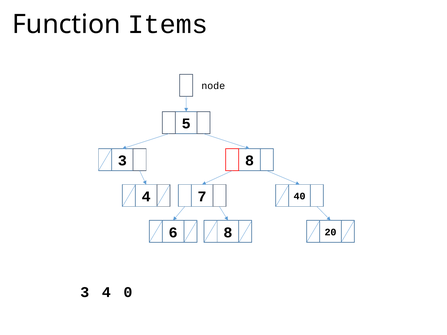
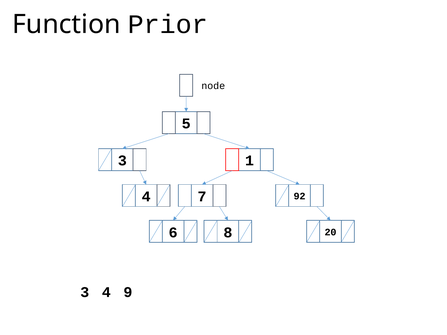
Items: Items -> Prior (168, 24)
3 8: 8 -> 1 (249, 161)
40: 40 -> 92 (300, 196)
0: 0 -> 9 (128, 292)
